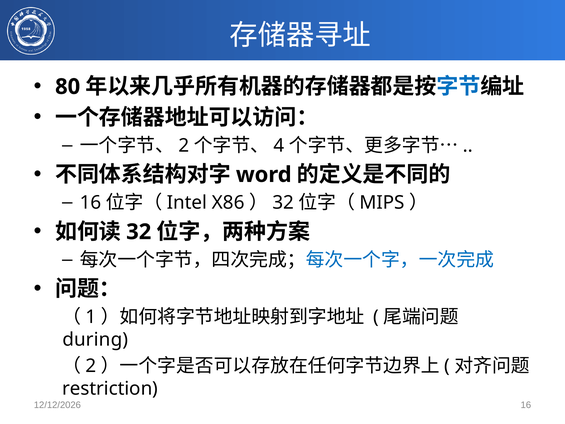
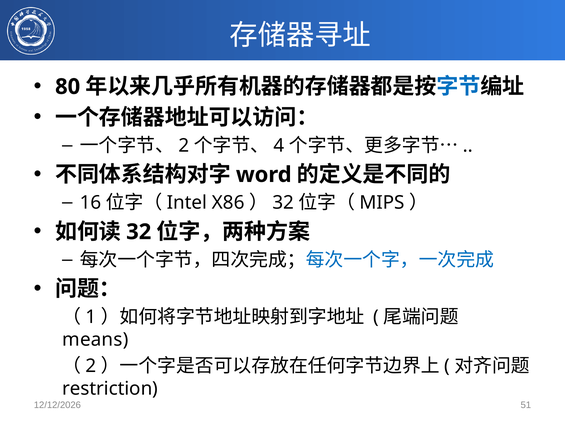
during: during -> means (95, 340)
16: 16 -> 51 (526, 405)
